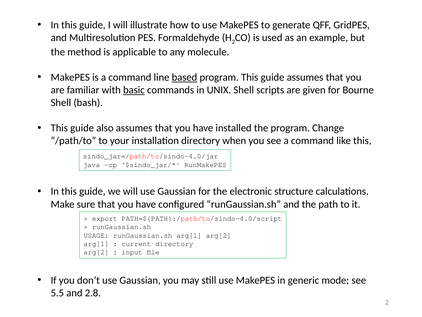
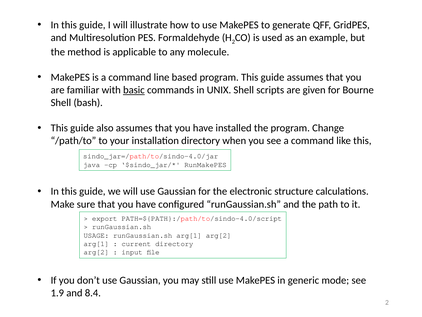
based underline: present -> none (184, 77)
5.5: 5.5 -> 1.9 (57, 292)
2.8: 2.8 -> 8.4 (93, 292)
